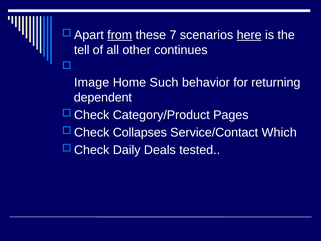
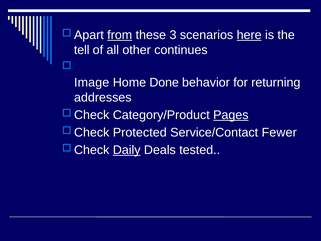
7: 7 -> 3 (173, 35)
Such: Such -> Done (164, 82)
dependent: dependent -> addresses (103, 97)
Pages underline: none -> present (231, 115)
Collapses: Collapses -> Protected (140, 132)
Which: Which -> Fewer (279, 132)
Daily underline: none -> present (127, 150)
